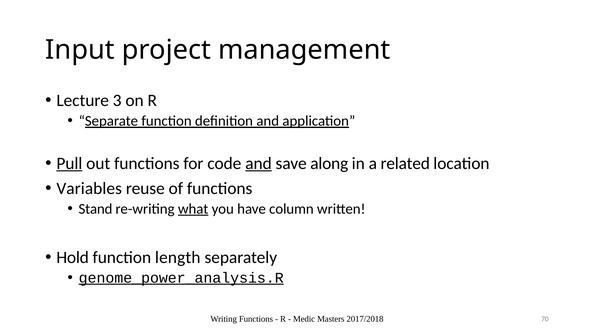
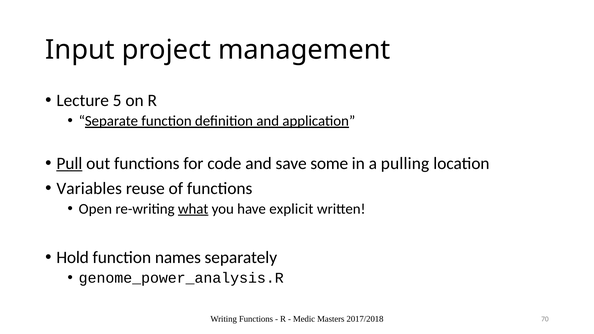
3: 3 -> 5 (117, 100)
and underline: present -> none (258, 164)
along: along -> some (329, 164)
related: related -> pulling (405, 164)
Stand: Stand -> Open (95, 209)
column: column -> explicit (291, 209)
length: length -> names (178, 257)
genome_power_analysis.R underline: present -> none (181, 278)
